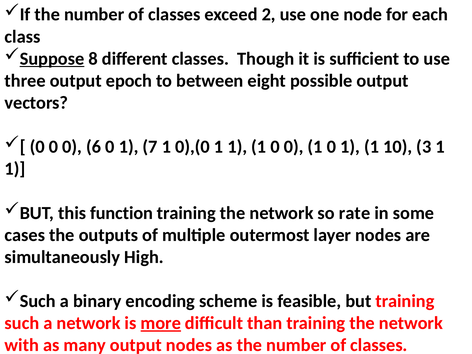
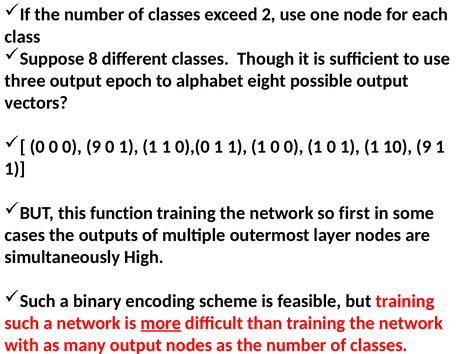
Suppose underline: present -> none (52, 59)
between: between -> alphabet (210, 81)
0 6: 6 -> 9 (94, 147)
7: 7 -> 1 (150, 147)
10 3: 3 -> 9 (424, 147)
rate: rate -> first (355, 213)
